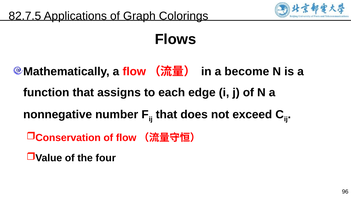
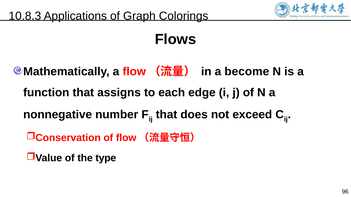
82.7.5: 82.7.5 -> 10.8.3 (25, 16)
four: four -> type (106, 158)
